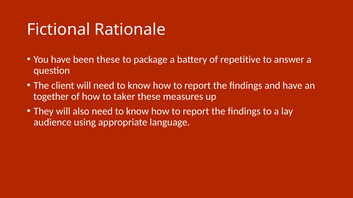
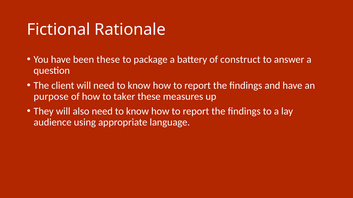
repetitive: repetitive -> construct (240, 60)
together: together -> purpose (51, 97)
